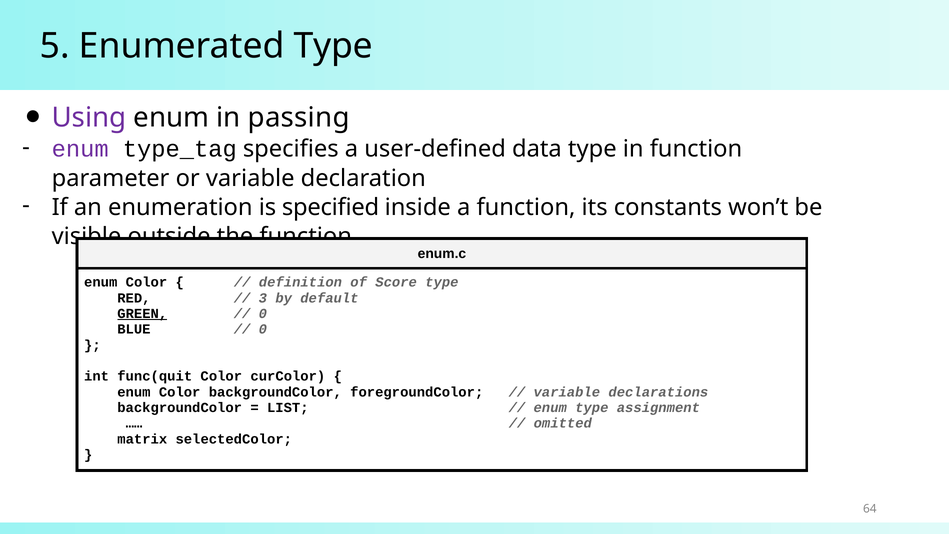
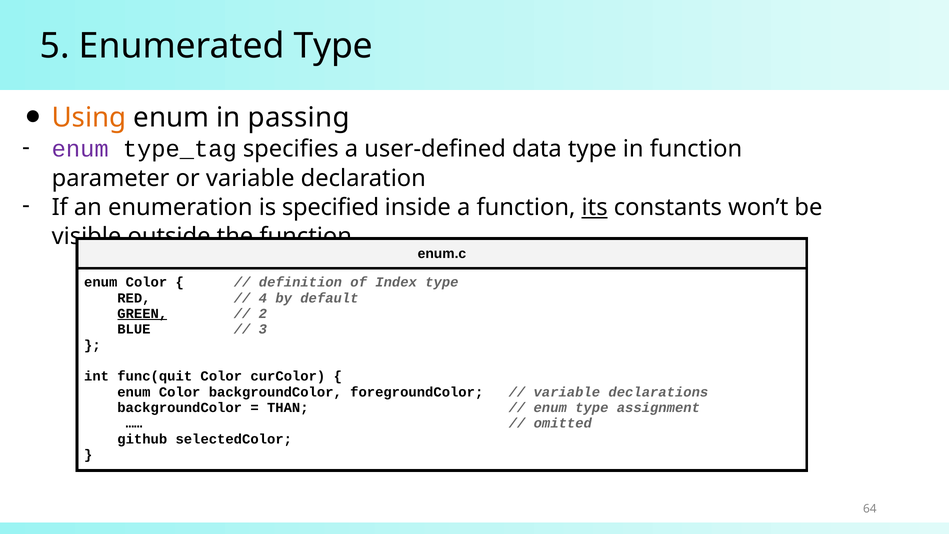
Using colour: purple -> orange (89, 117)
its underline: none -> present (595, 207)
Score: Score -> Index (396, 282)
3: 3 -> 4 (263, 298)
0: 0 -> 2 (263, 314)
0: 0 -> 3 (263, 329)
LIST: LIST -> THAN (288, 408)
matrix: matrix -> github (142, 439)
